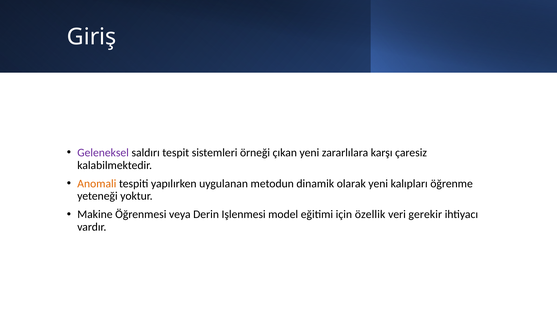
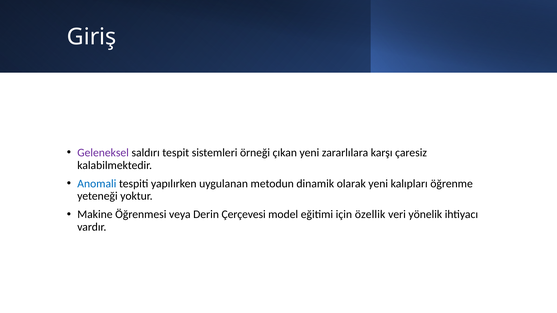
Anomali colour: orange -> blue (97, 184)
Işlenmesi: Işlenmesi -> Çerçevesi (244, 215)
gerekir: gerekir -> yönelik (425, 215)
